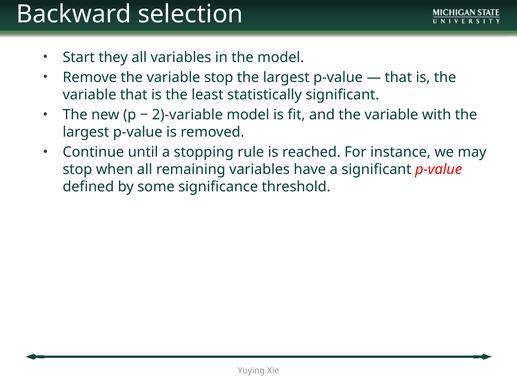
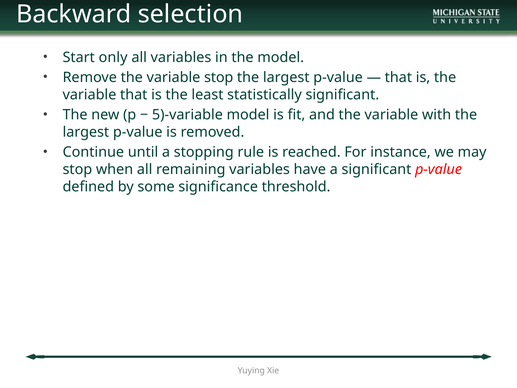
they: they -> only (113, 57)
2)-variable: 2)-variable -> 5)-variable (187, 115)
